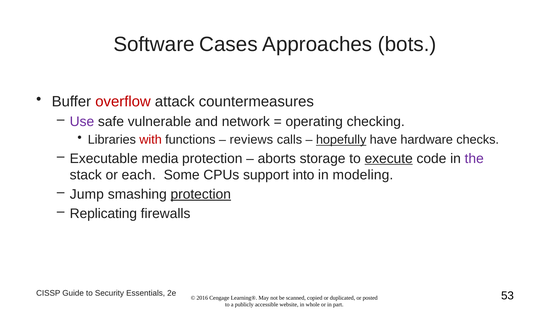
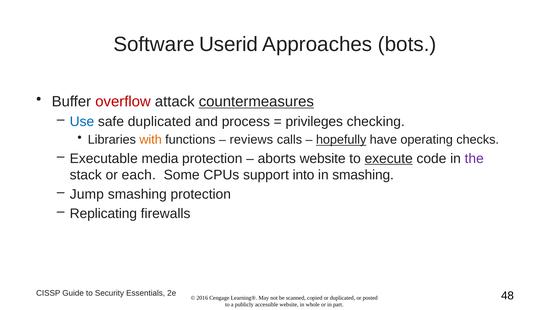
Cases: Cases -> Userid (229, 44)
countermeasures underline: none -> present (256, 101)
Use colour: purple -> blue (82, 121)
safe vulnerable: vulnerable -> duplicated (159, 121)
network: network -> process (246, 121)
operating: operating -> privileges (314, 121)
with colour: red -> orange (151, 140)
hardware: hardware -> operating (427, 140)
aborts storage: storage -> website (323, 158)
in modeling: modeling -> smashing (363, 175)
protection underline: present -> none (201, 194)
53: 53 -> 48 (507, 295)
